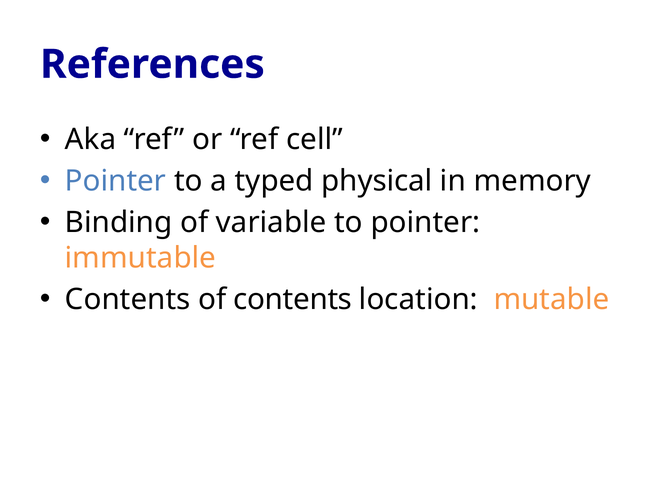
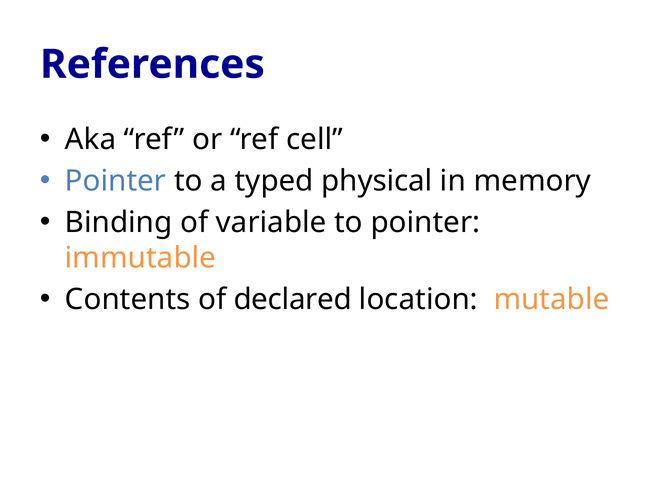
of contents: contents -> declared (293, 300)
